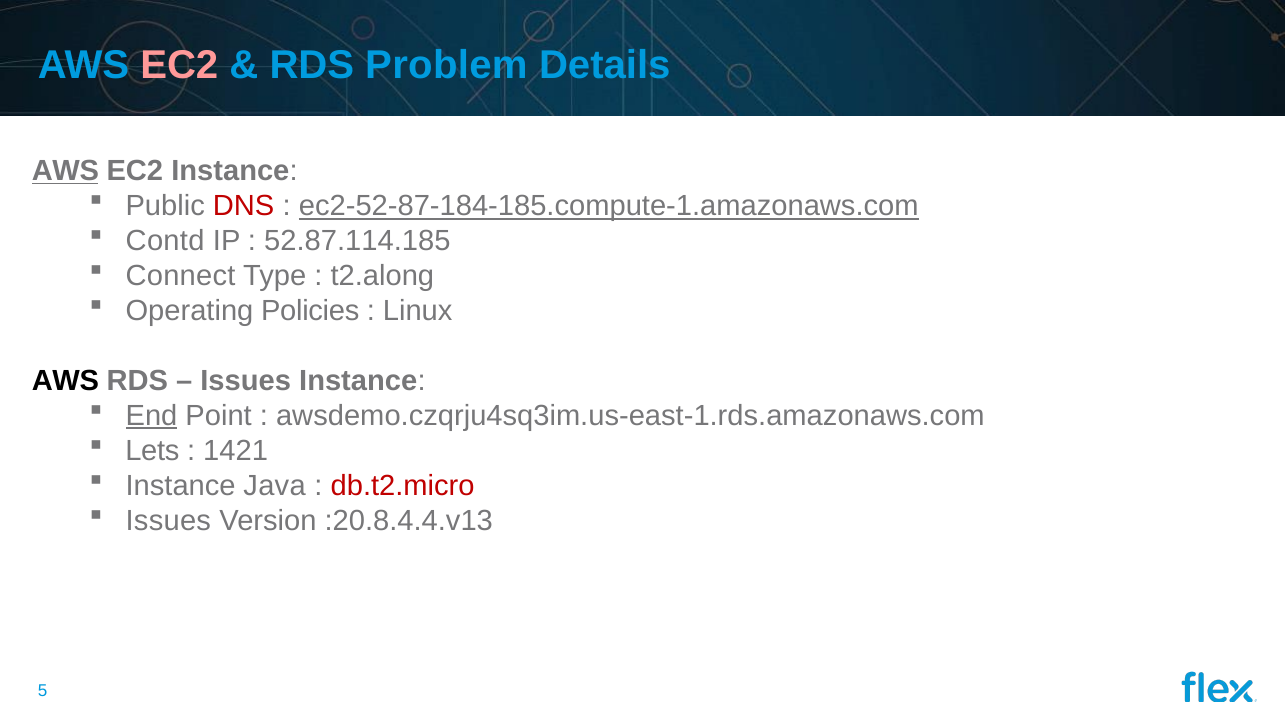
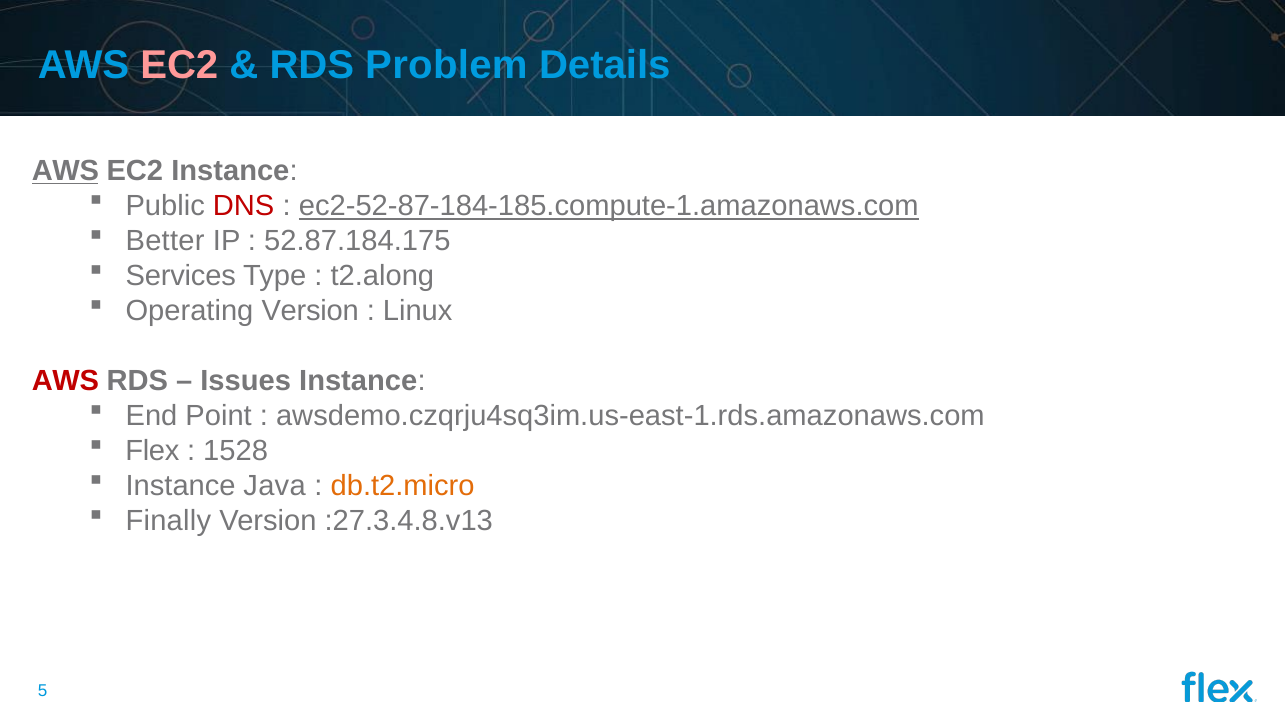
Contd: Contd -> Better (165, 241)
52.87.114.185: 52.87.114.185 -> 52.87.184.175 (357, 241)
Connect: Connect -> Services (181, 276)
Operating Policies: Policies -> Version (310, 311)
AWS colour: black -> red (65, 381)
End underline: present -> none (151, 416)
Lets: Lets -> Flex (152, 451)
1421: 1421 -> 1528 (236, 451)
db.t2.micro colour: red -> orange (403, 486)
Issues: Issues -> Finally (168, 520)
:20.8.4.4.v13: :20.8.4.4.v13 -> :27.3.4.8.v13 (409, 520)
